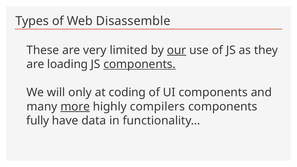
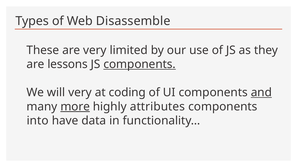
our underline: present -> none (177, 50)
loading: loading -> lessons (68, 64)
will only: only -> very (80, 92)
and underline: none -> present (261, 92)
compilers: compilers -> attributes (157, 107)
fully: fully -> into (38, 121)
